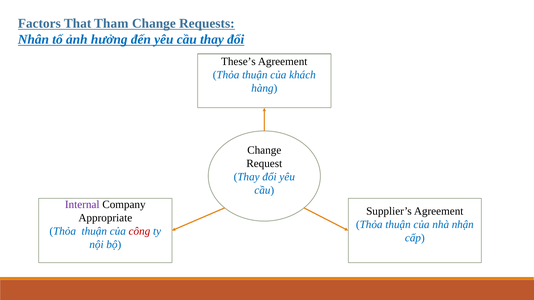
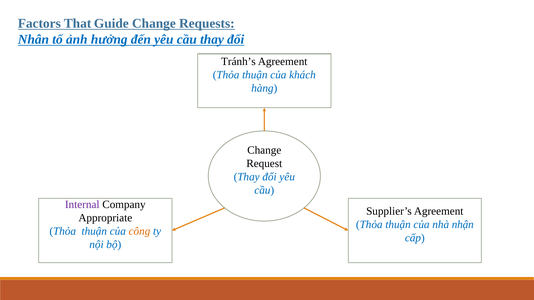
Tham: Tham -> Guide (111, 23)
These’s: These’s -> Tránh’s (238, 62)
công colour: red -> orange (139, 232)
